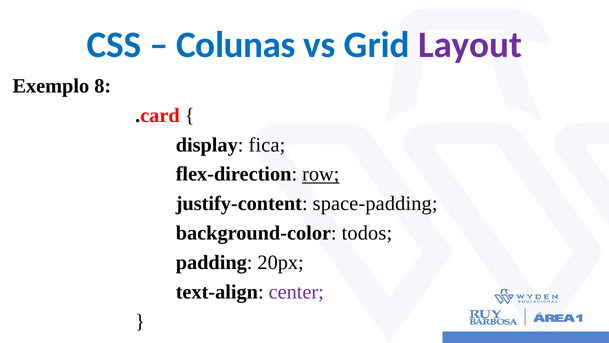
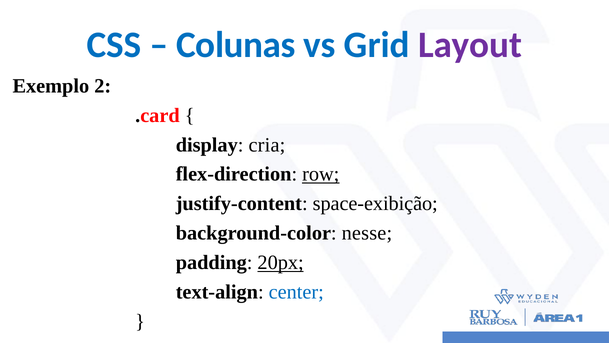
8: 8 -> 2 (103, 86)
fica: fica -> cria (267, 145)
space-padding: space-padding -> space-exibição (375, 203)
todos: todos -> nesse (367, 233)
20px underline: none -> present (281, 262)
center colour: purple -> blue (296, 292)
